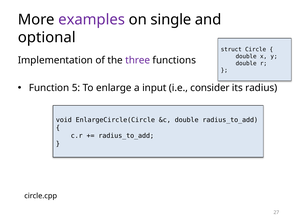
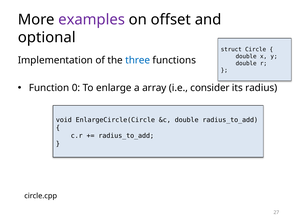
single: single -> offset (171, 20)
three colour: purple -> blue (138, 60)
5: 5 -> 0 (76, 88)
input: input -> array (154, 88)
